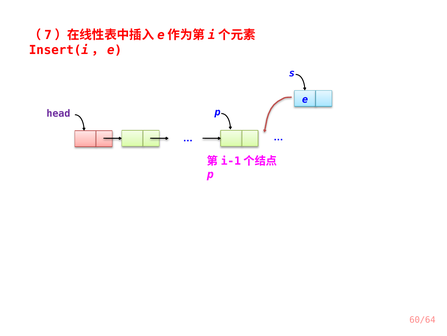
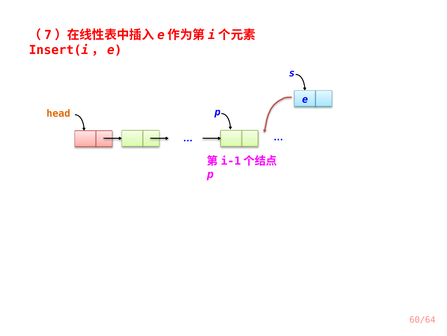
head colour: purple -> orange (58, 113)
